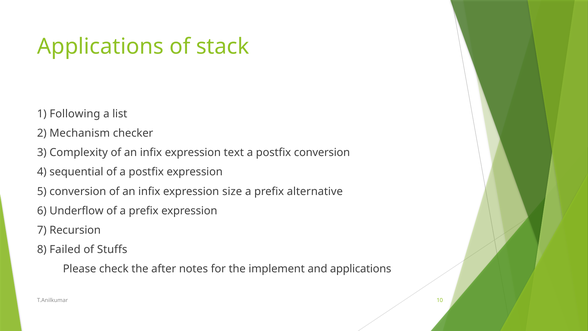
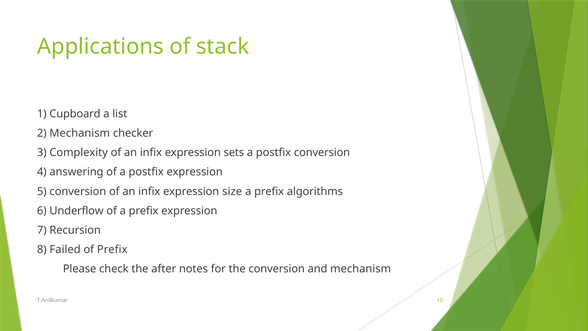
Following: Following -> Cupboard (75, 114)
text: text -> sets (234, 153)
sequential: sequential -> answering (76, 172)
alternative: alternative -> algorithms (315, 191)
of Stuffs: Stuffs -> Prefix (112, 249)
the implement: implement -> conversion (277, 269)
and applications: applications -> mechanism (361, 269)
